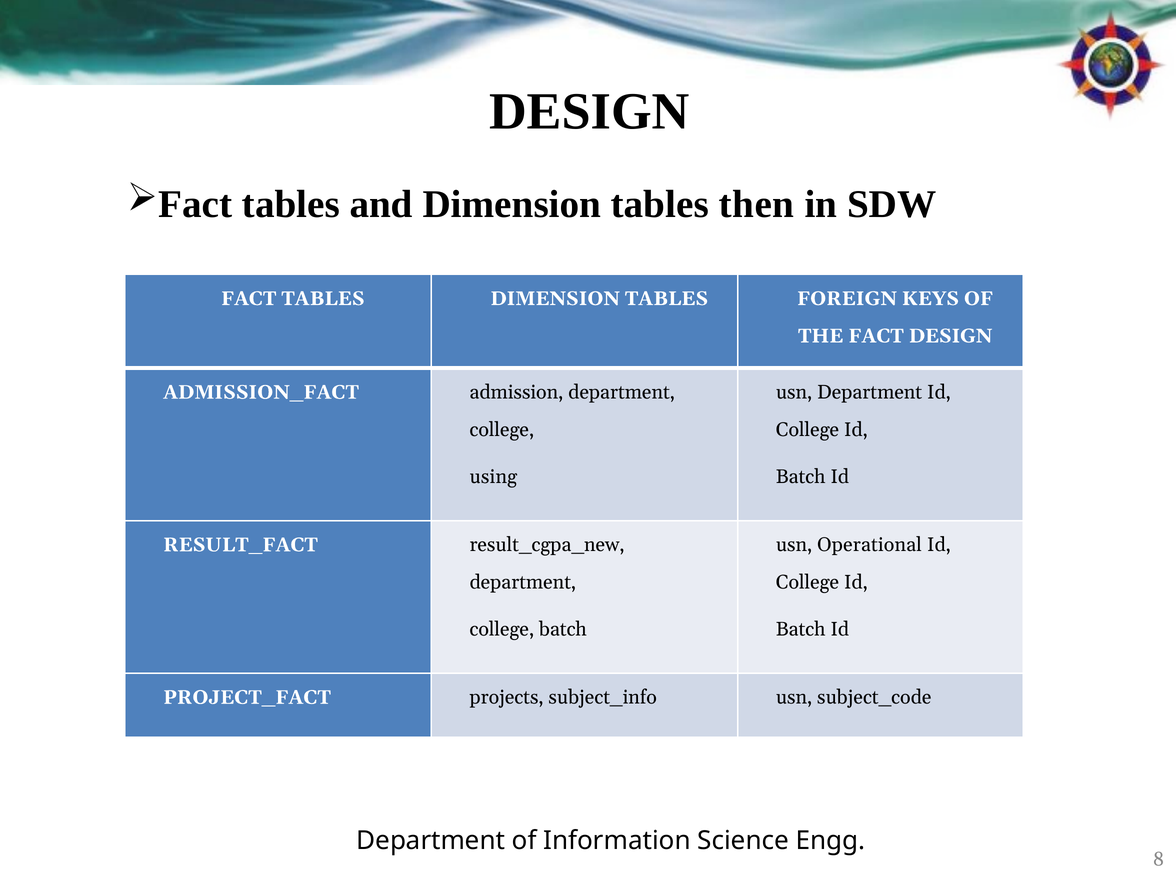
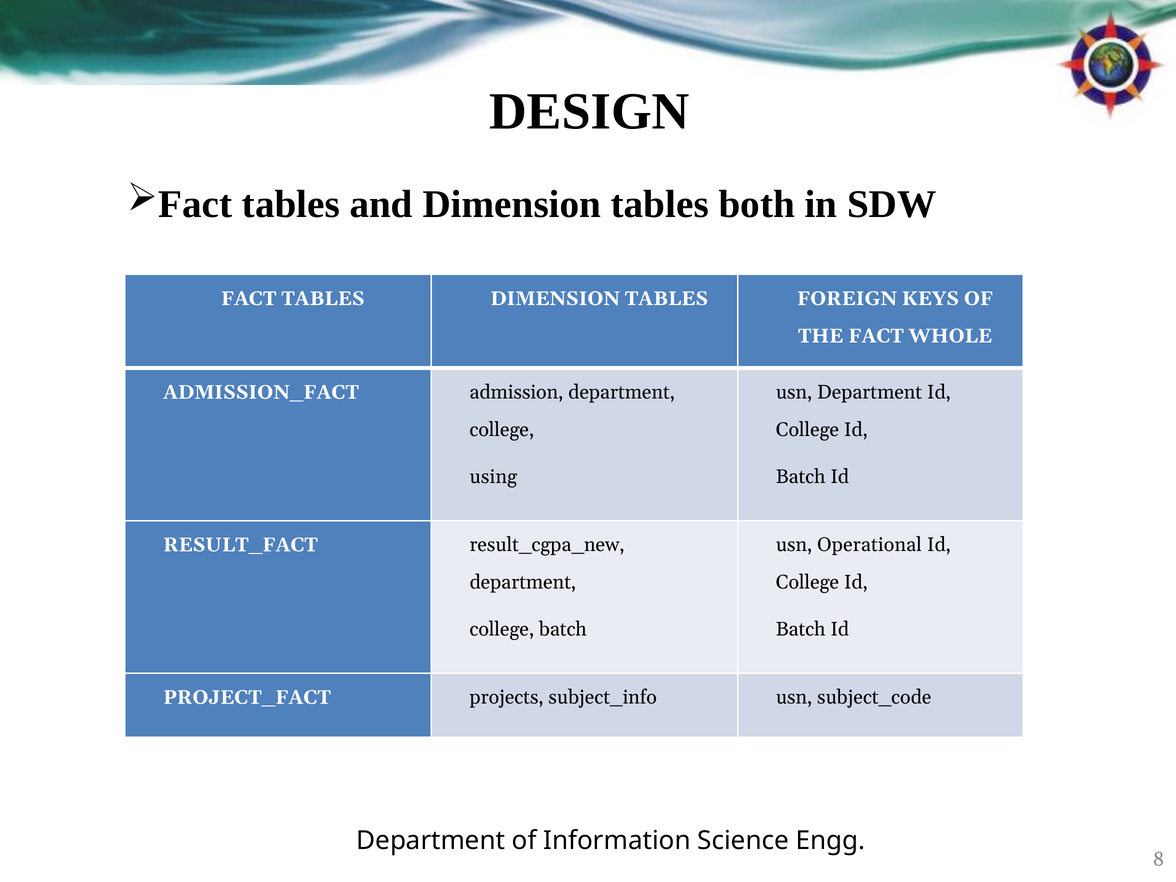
then: then -> both (757, 204)
FACT DESIGN: DESIGN -> WHOLE (950, 336)
